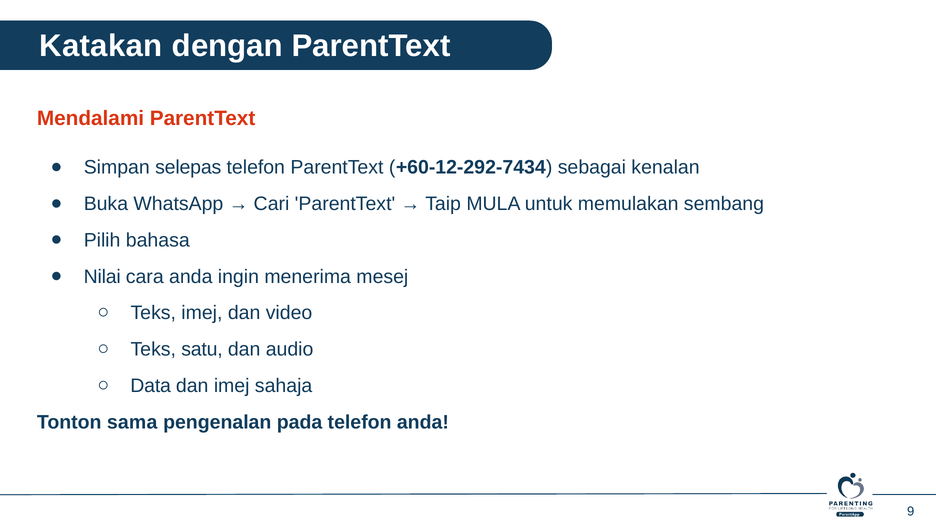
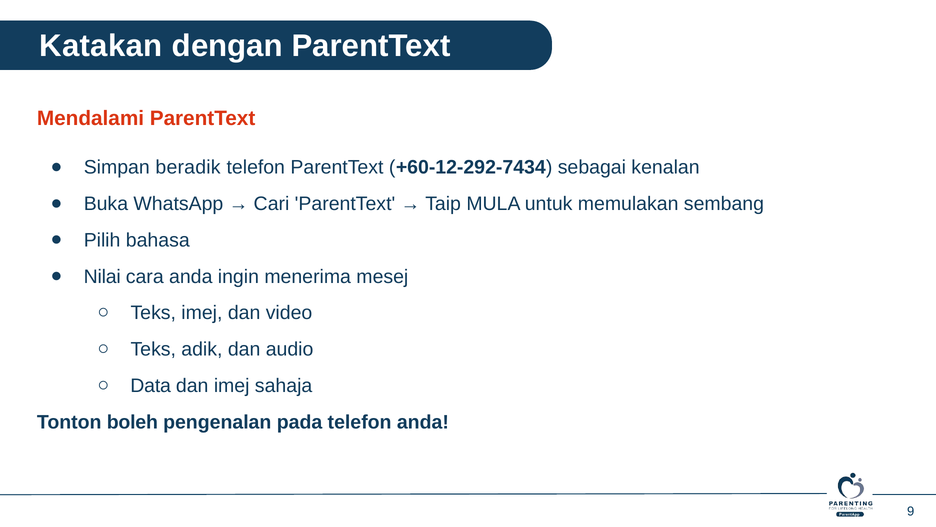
selepas: selepas -> beradik (188, 167)
satu: satu -> adik (202, 349)
sama: sama -> boleh (132, 422)
